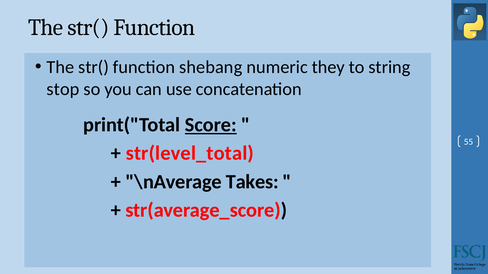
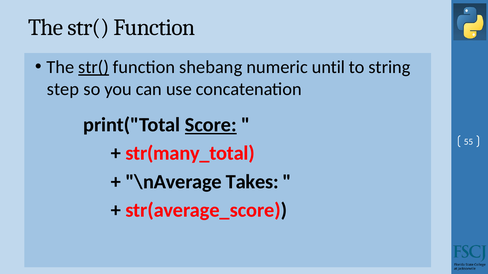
str( underline: none -> present (94, 67)
they: they -> until (328, 67)
stop: stop -> step (63, 89)
str(level_total: str(level_total -> str(many_total (190, 154)
